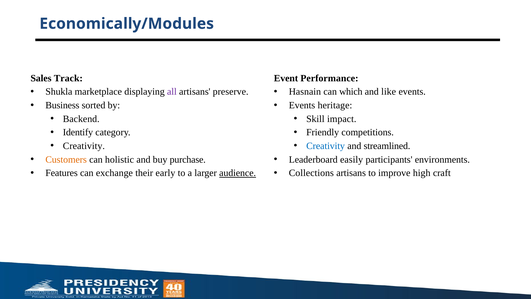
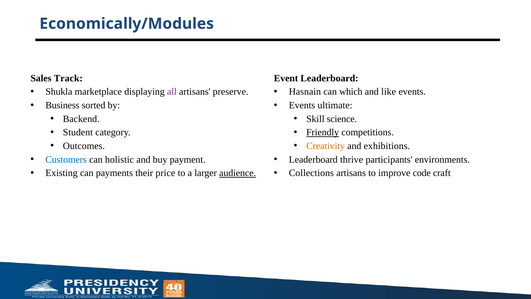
Event Performance: Performance -> Leaderboard (329, 78)
heritage: heritage -> ultimate (335, 105)
impact: impact -> science (342, 119)
Identify: Identify -> Student (78, 132)
Friendly underline: none -> present (323, 132)
Creativity: Creativity -> Outcomes (84, 146)
Creativity colour: blue -> orange (326, 146)
streamlined: streamlined -> exhibitions (387, 146)
Customers colour: orange -> blue (66, 159)
purchase: purchase -> payment (188, 159)
easily: easily -> thrive (352, 159)
Features: Features -> Existing (62, 173)
exchange: exchange -> payments (114, 173)
early: early -> price (165, 173)
high: high -> code (422, 173)
